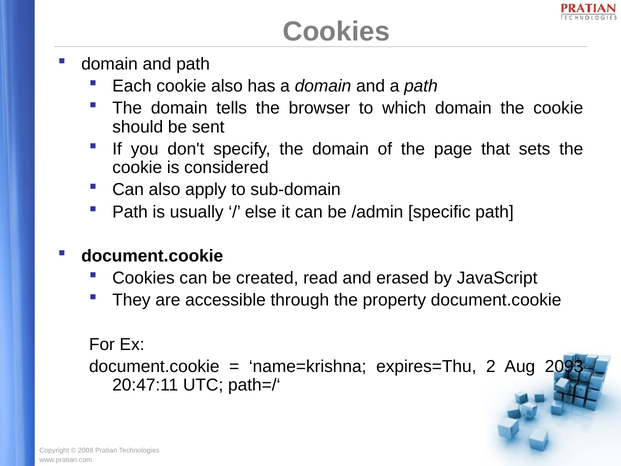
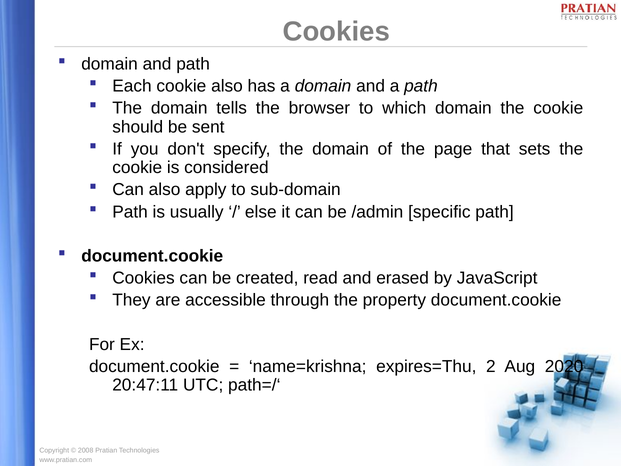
2093: 2093 -> 2020 (564, 366)
